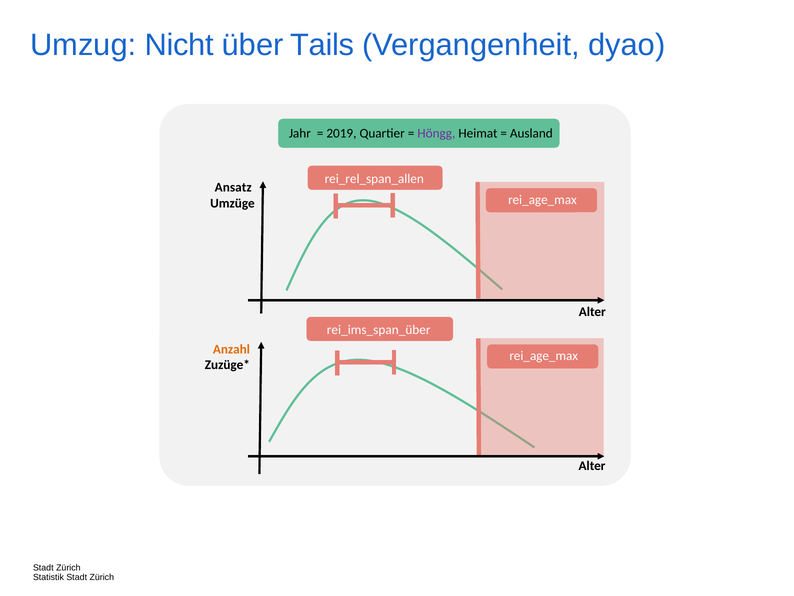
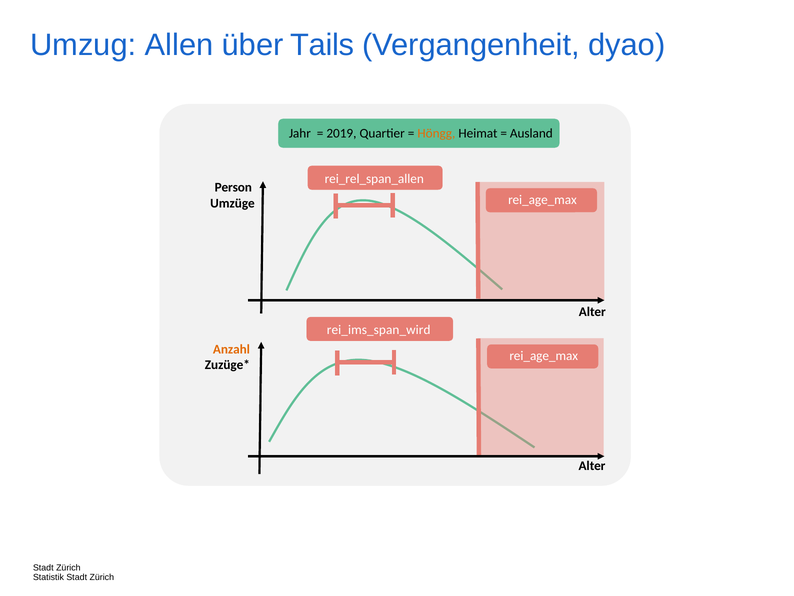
Nicht: Nicht -> Allen (179, 45)
Höngg colour: purple -> orange (436, 133)
Ansatz: Ansatz -> Person (233, 187)
rei_ims_span_über: rei_ims_span_über -> rei_ims_span_wird (379, 330)
